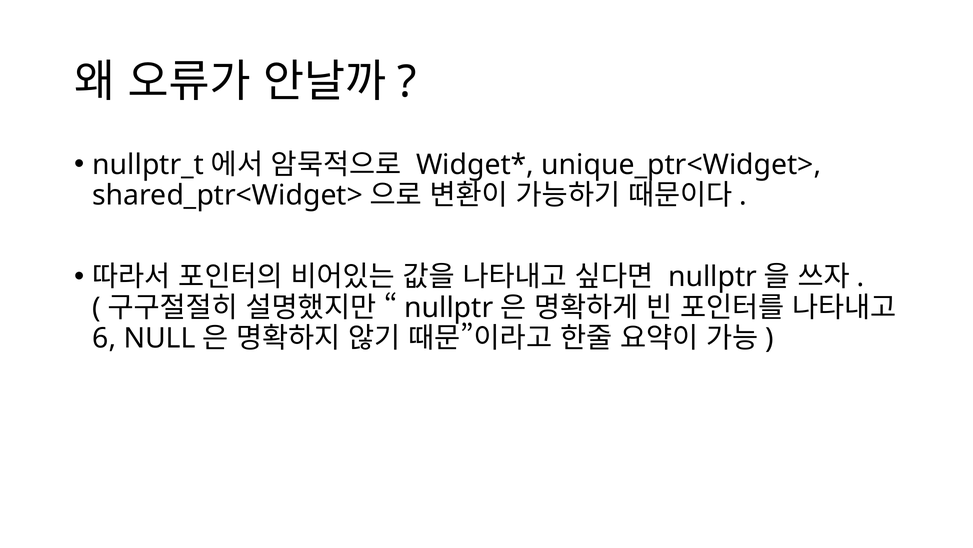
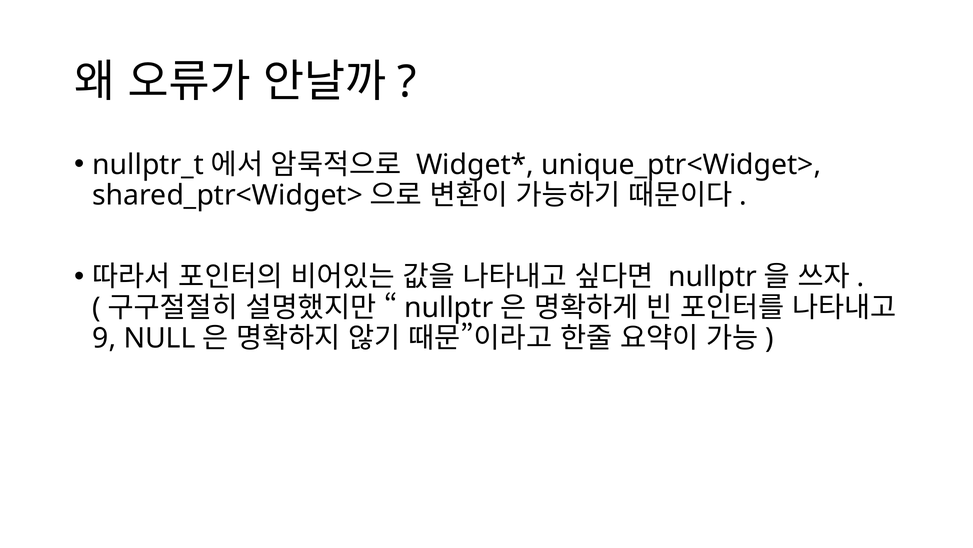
6: 6 -> 9 (104, 338)
